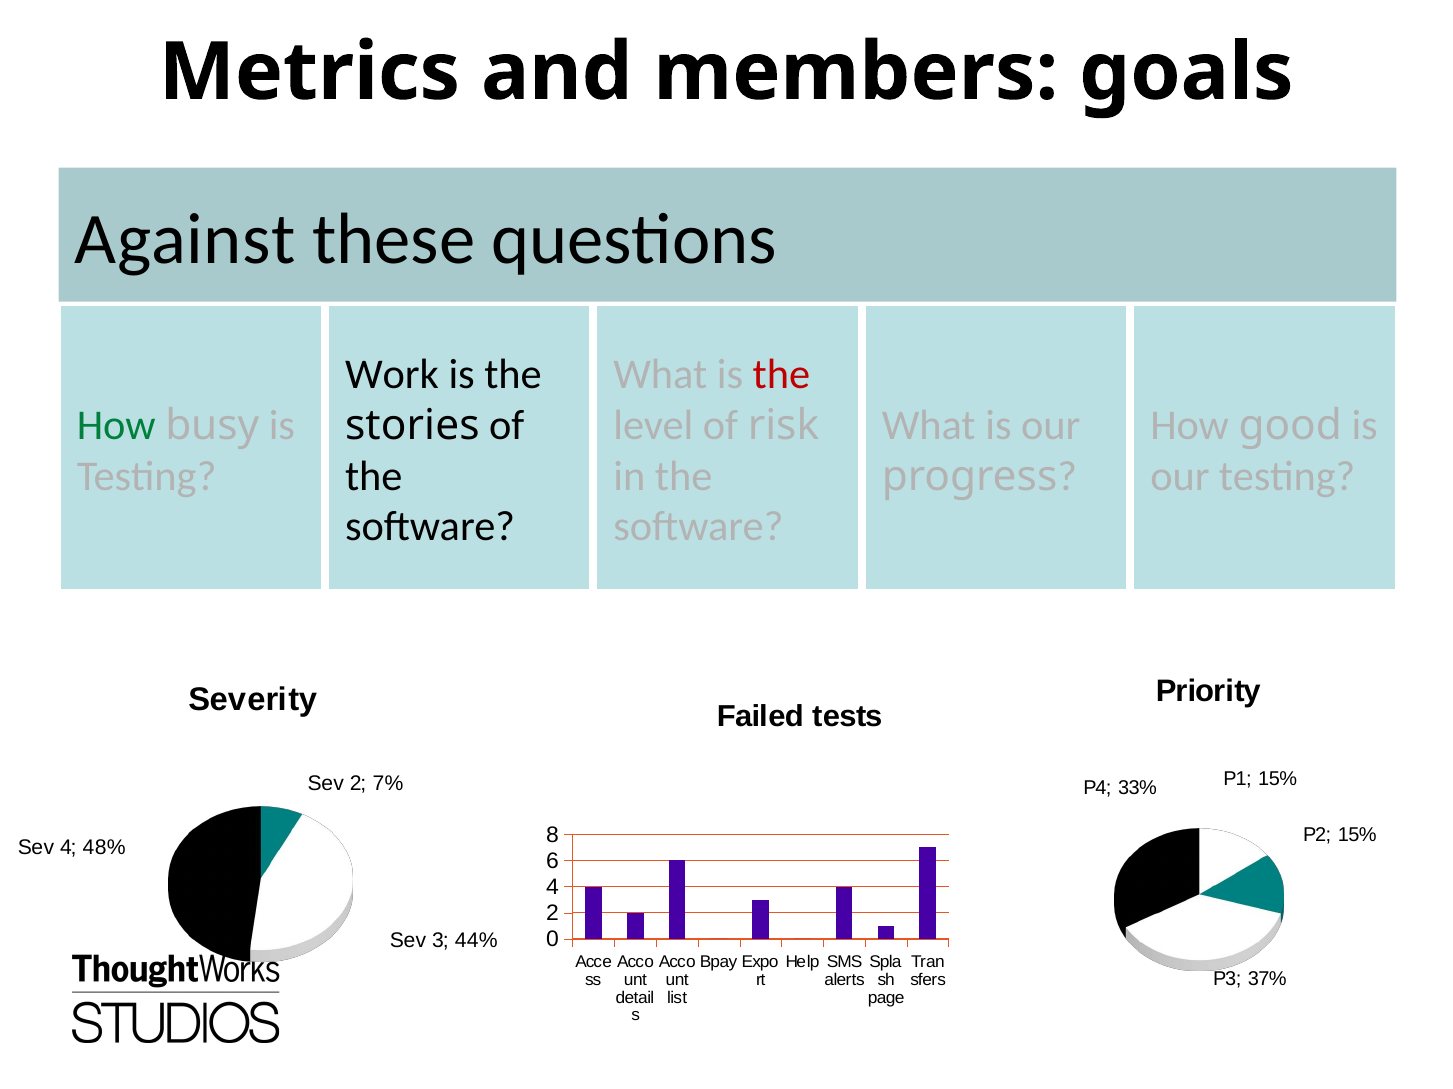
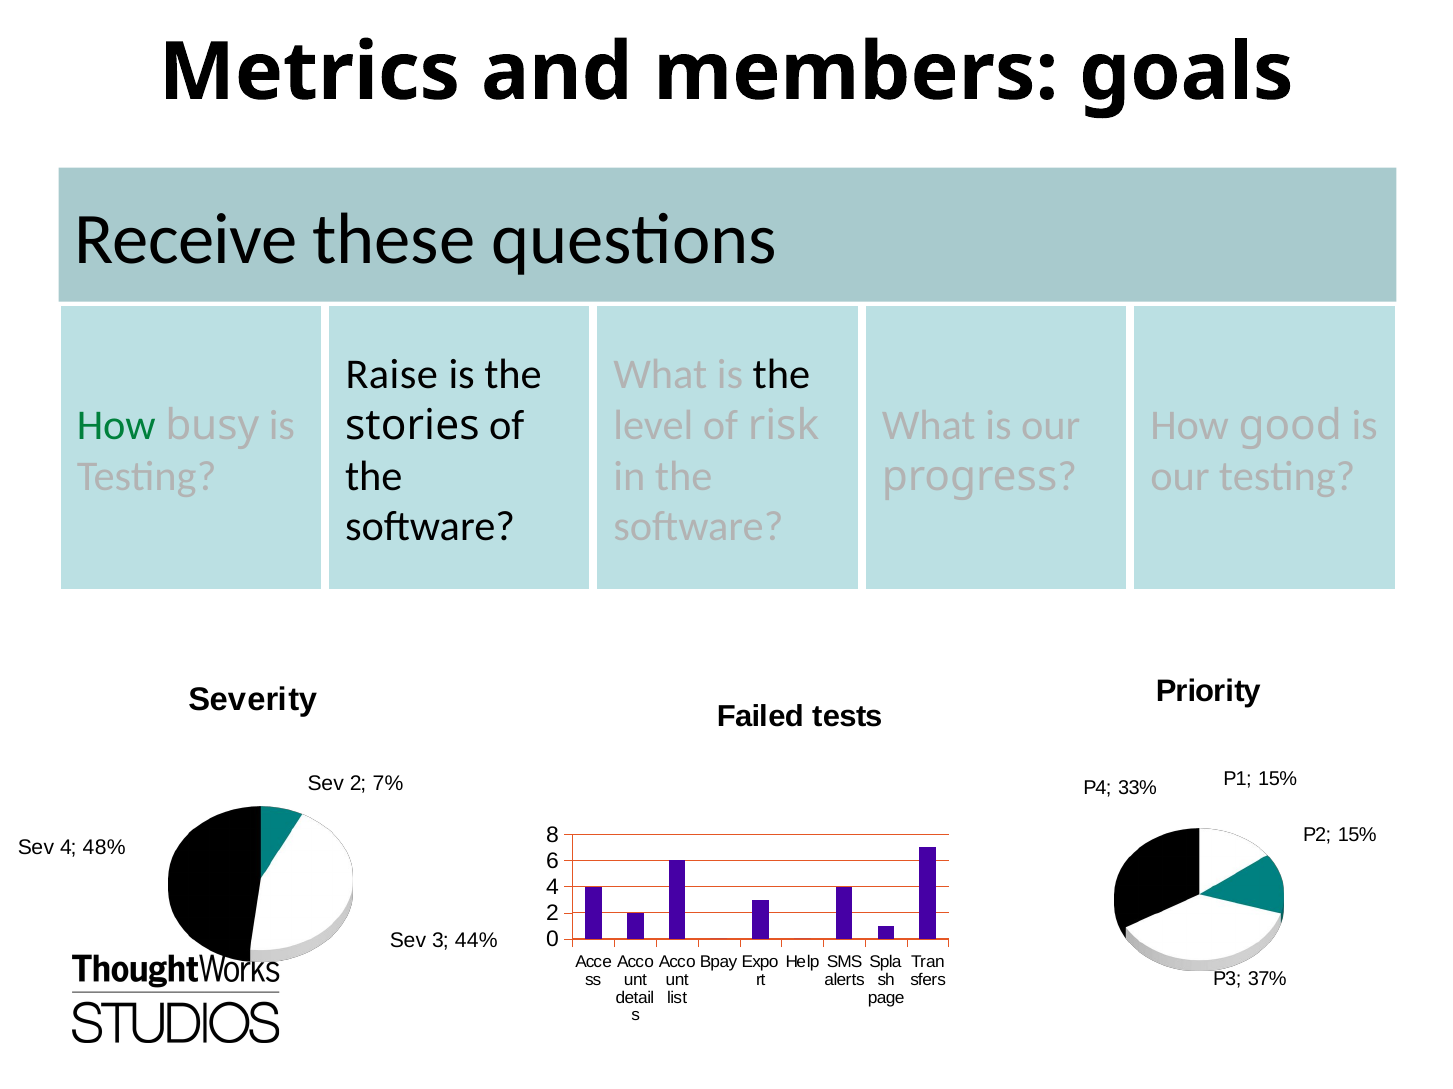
Against: Against -> Receive (186, 240)
Work: Work -> Raise (392, 375)
the colour: red -> black (781, 375)
